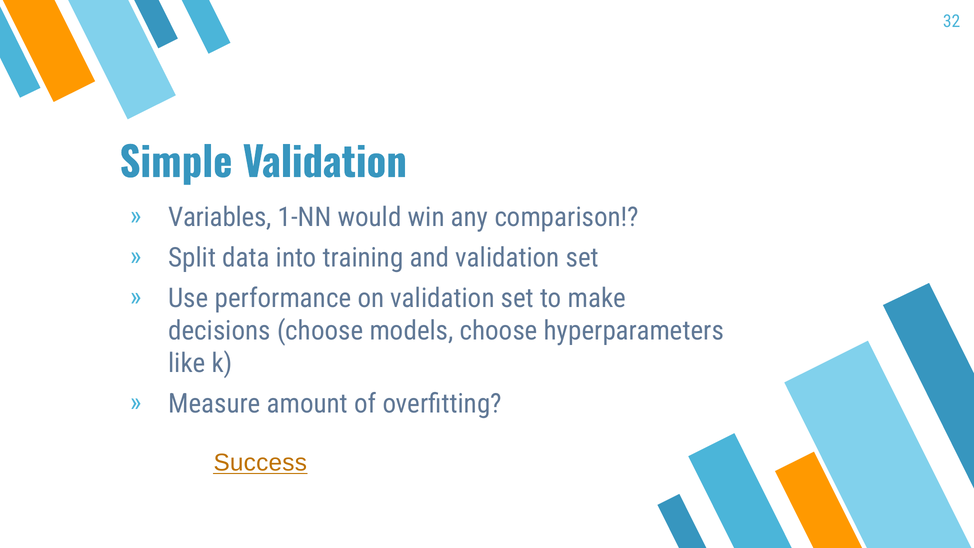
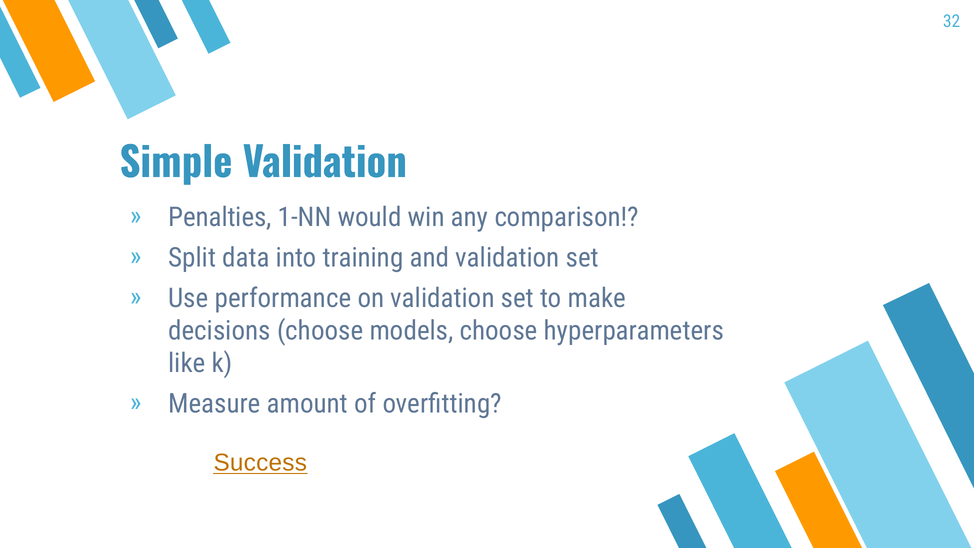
Variables: Variables -> Penalties (220, 217)
